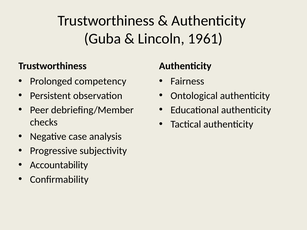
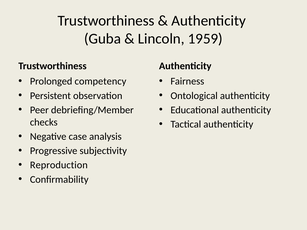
1961: 1961 -> 1959 (205, 39)
Accountability: Accountability -> Reproduction (59, 165)
